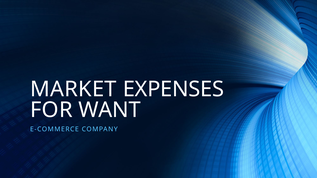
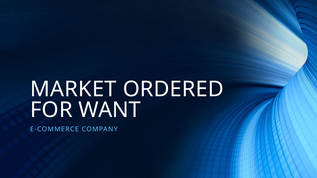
EXPENSES: EXPENSES -> ORDERED (173, 89)
